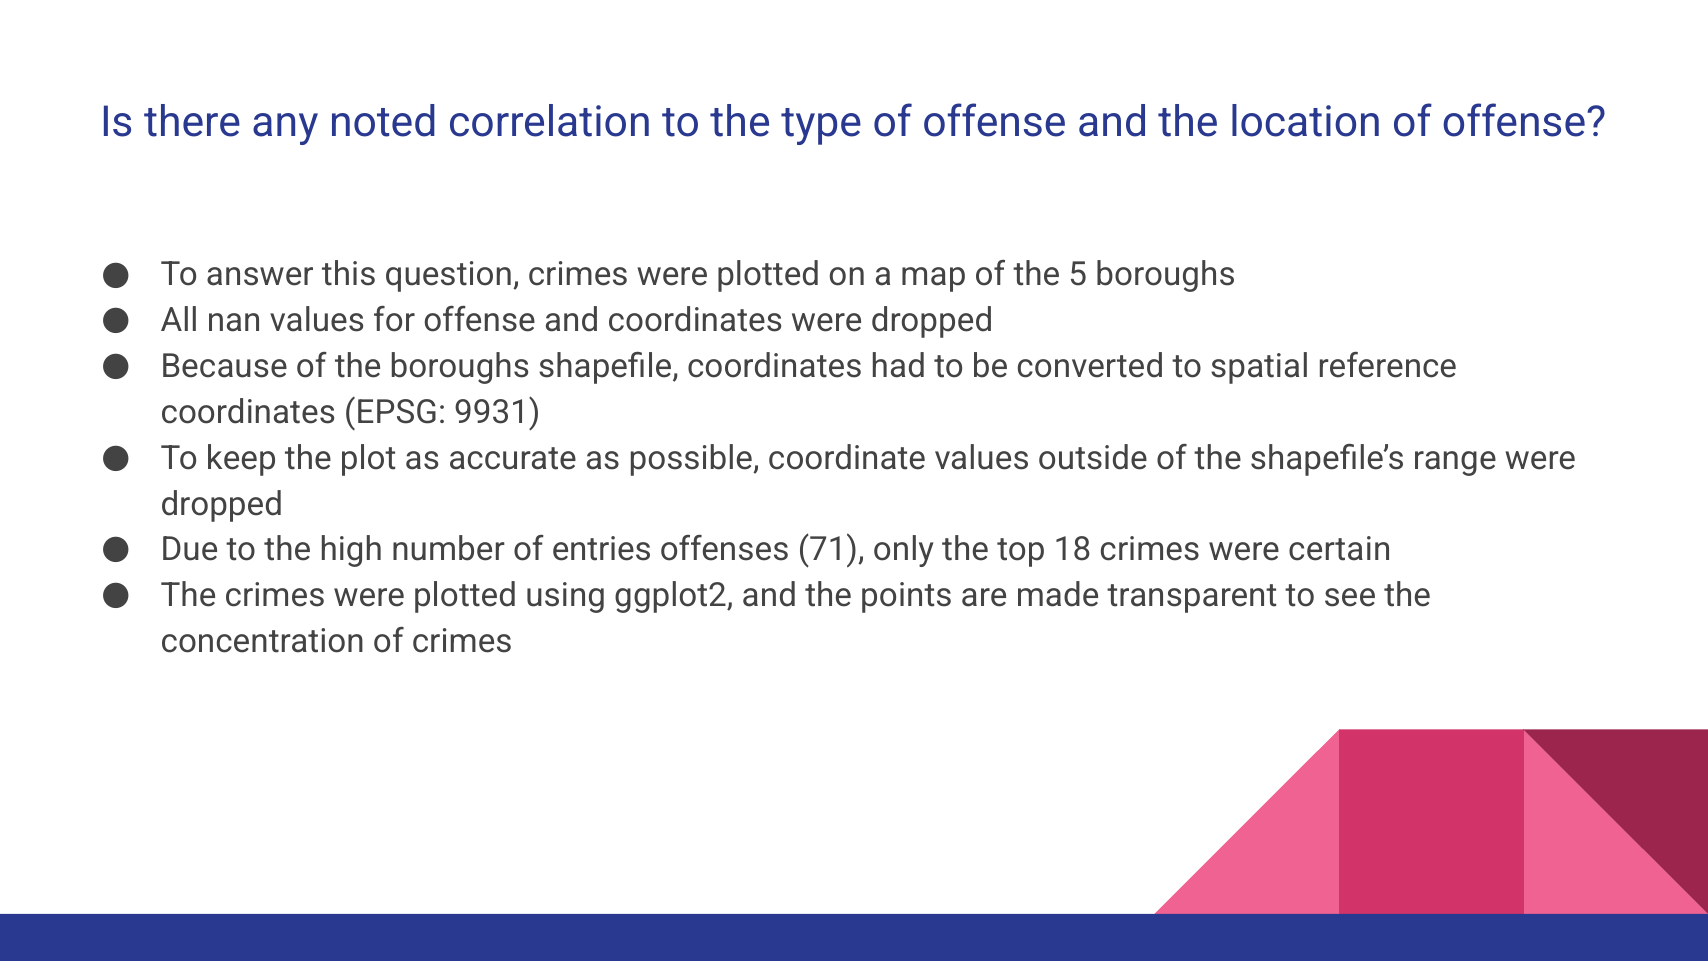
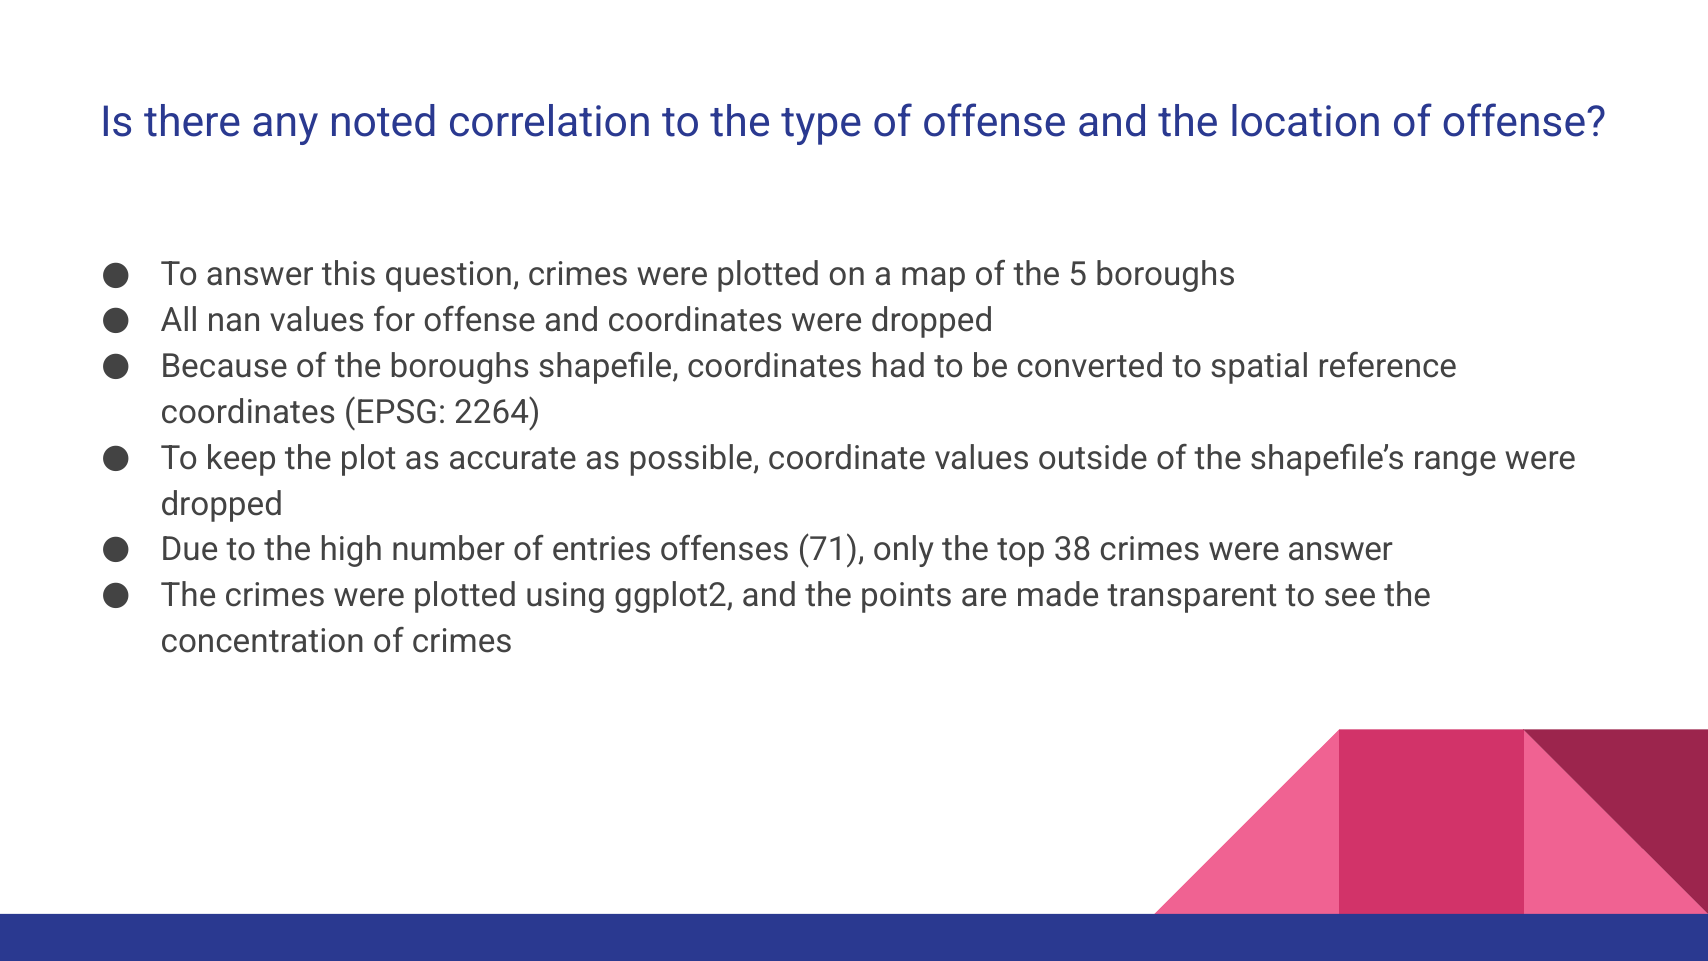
9931: 9931 -> 2264 (497, 412)
18: 18 -> 38 (1073, 550)
were certain: certain -> answer (1340, 550)
